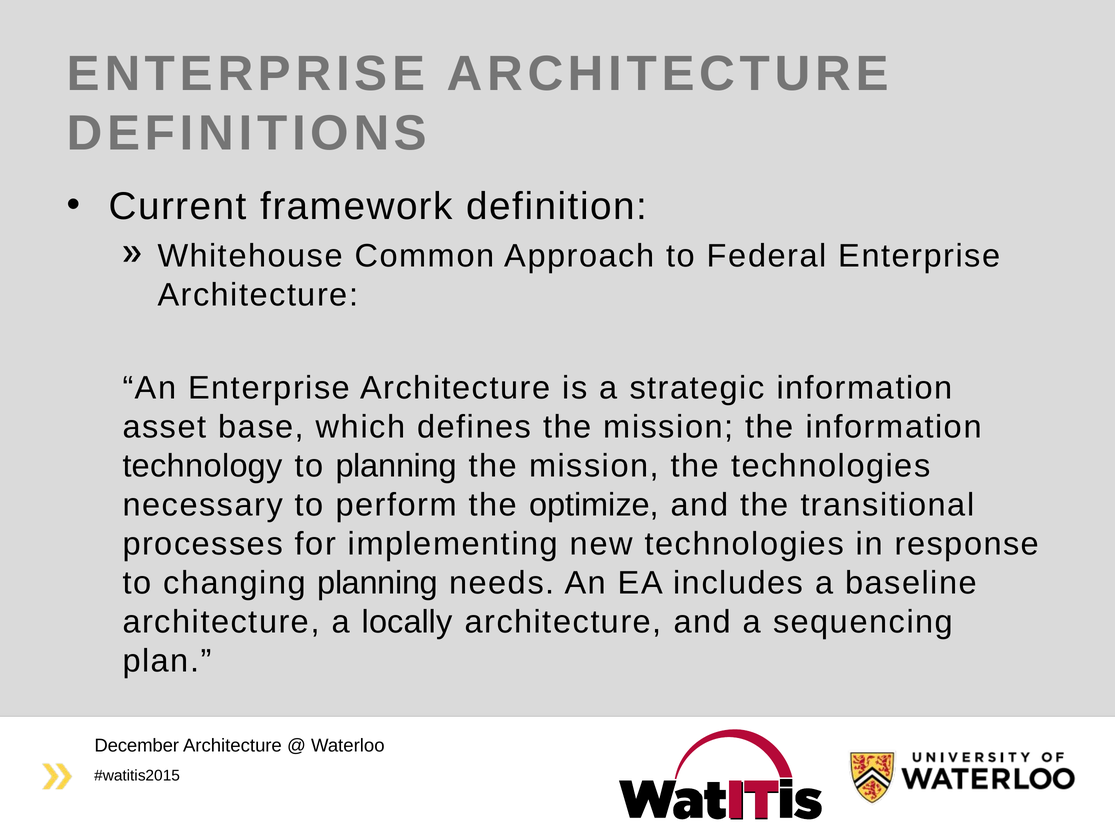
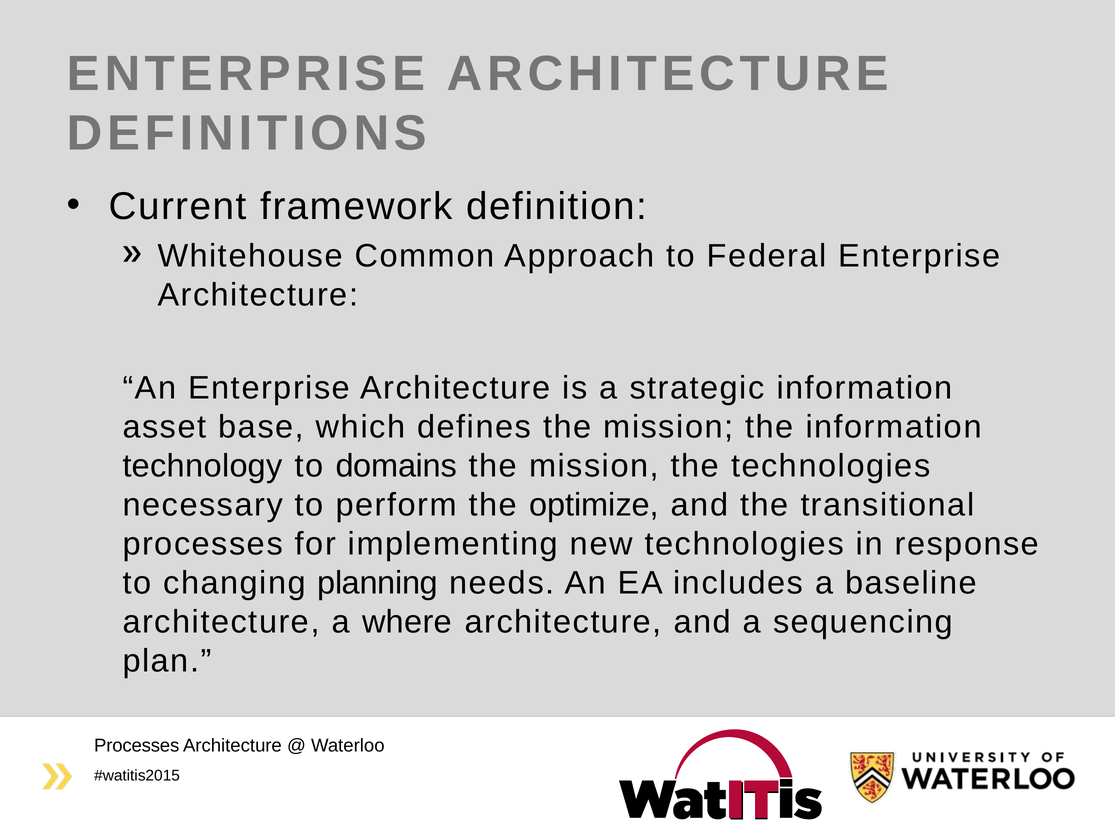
to planning: planning -> domains (396, 466)
locally: locally -> where (407, 622)
December: December -> Processes (137, 746)
